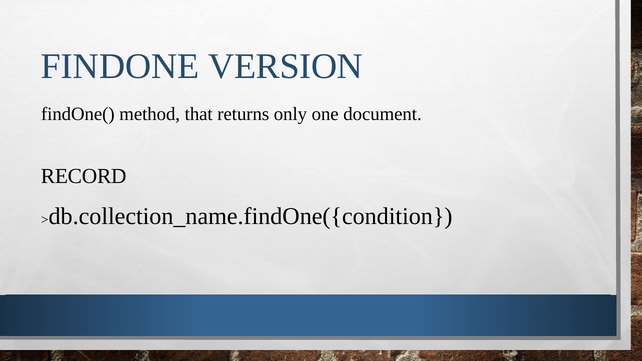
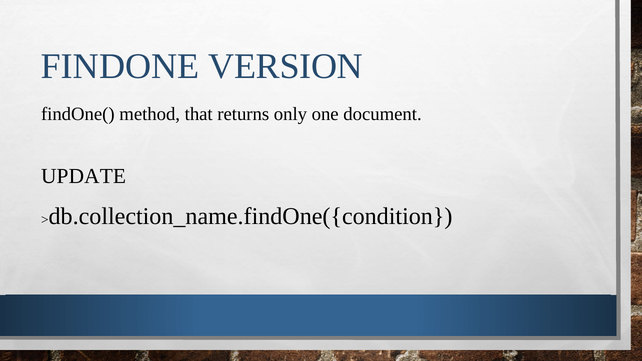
RECORD: RECORD -> UPDATE (84, 176)
